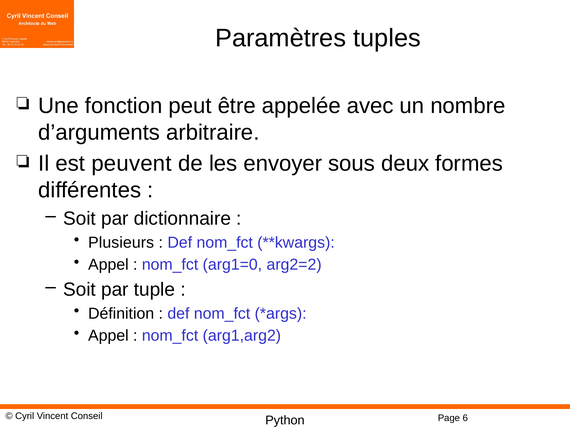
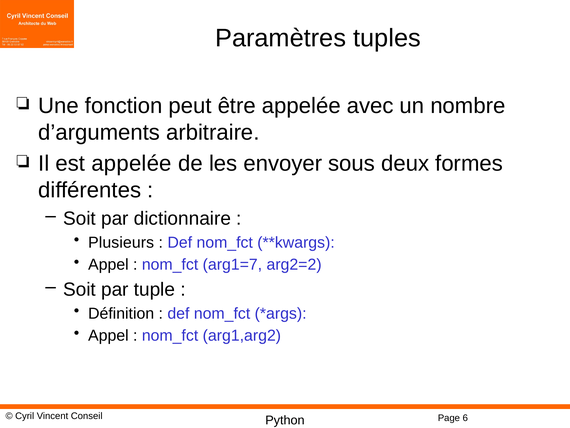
est peuvent: peuvent -> appelée (132, 163)
arg1=0: arg1=0 -> arg1=7 (232, 264)
